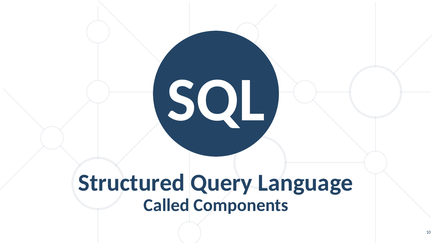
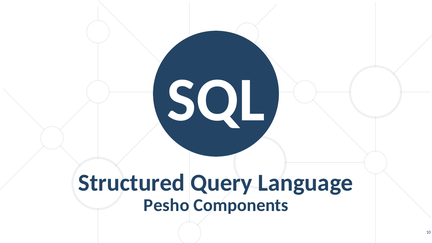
Called: Called -> Pesho (166, 205)
